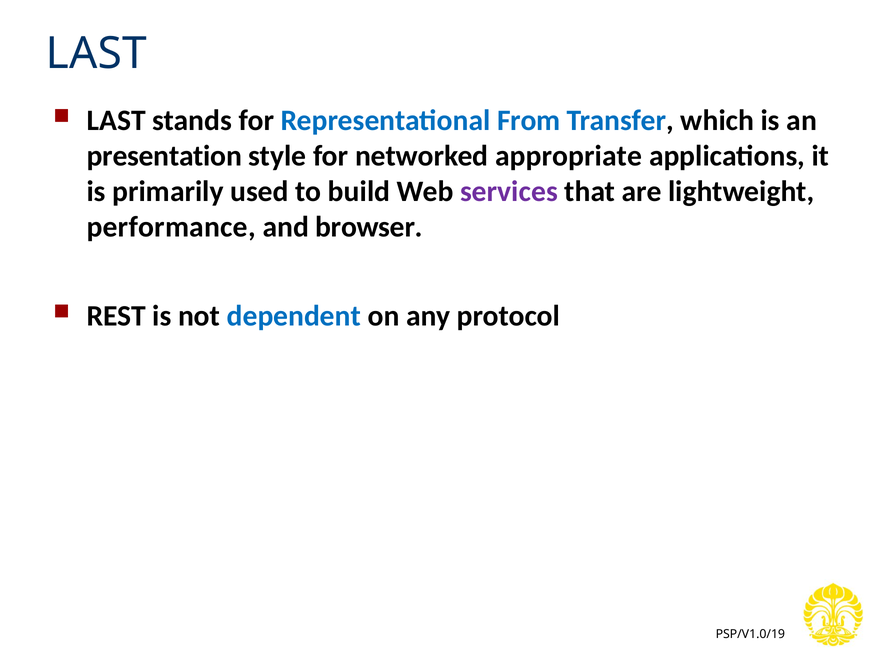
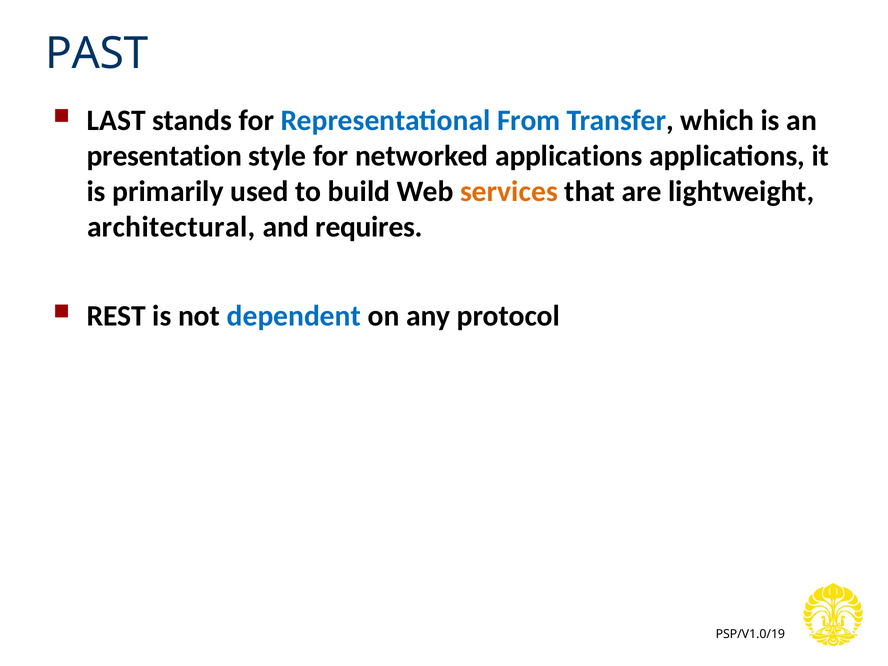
LAST: LAST -> PAST (97, 53)
networked appropriate: appropriate -> applications (569, 156)
services colour: purple -> orange (509, 192)
performance: performance -> architectural (171, 227)
browser: browser -> requires (369, 227)
